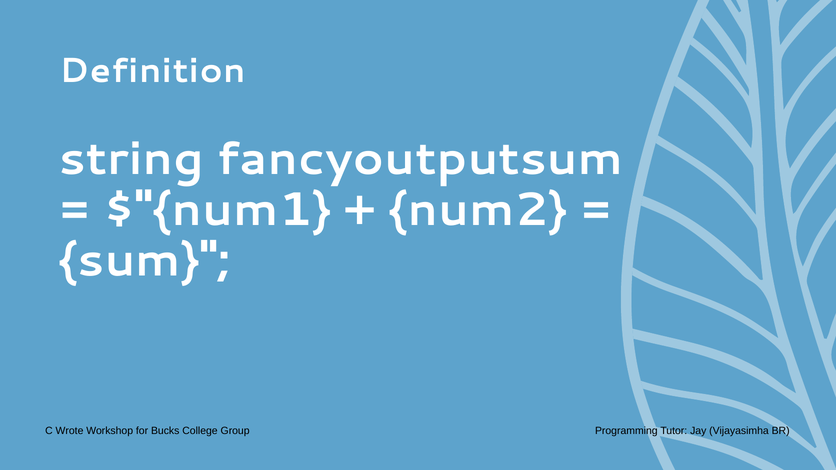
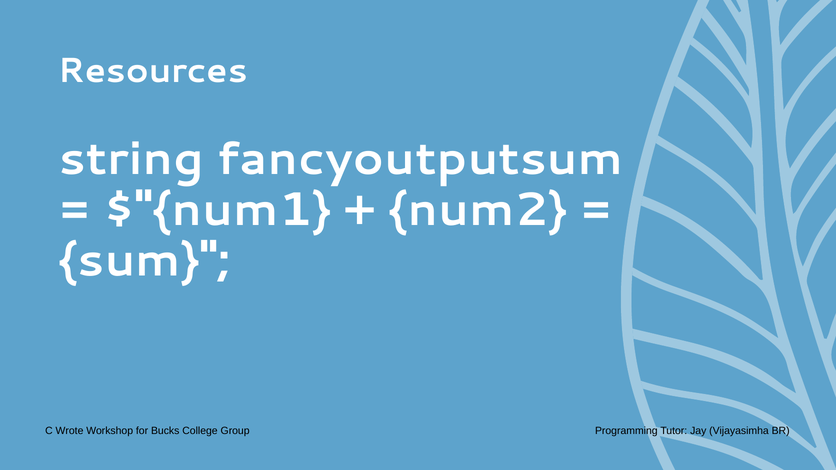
Definition: Definition -> Resources (153, 71)
